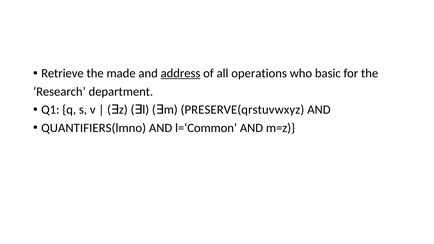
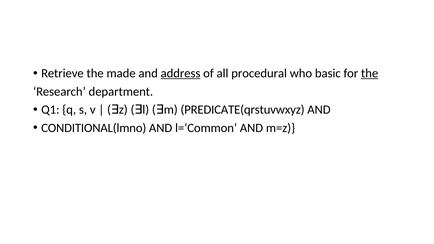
operations: operations -> procedural (259, 73)
the underline: none -> present (370, 73)
PRESERVE(qrstuvwxyz: PRESERVE(qrstuvwxyz -> PREDICATE(qrstuvwxyz (243, 110)
QUANTIFIERS(lmno: QUANTIFIERS(lmno -> CONDITIONAL(lmno (94, 128)
